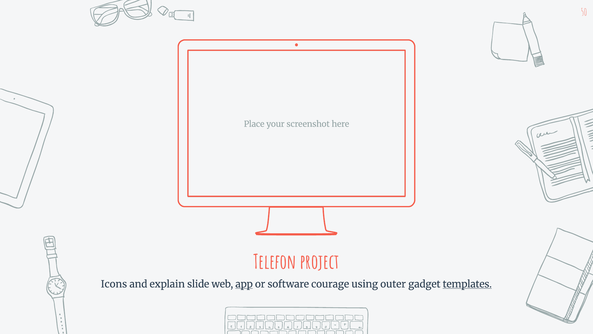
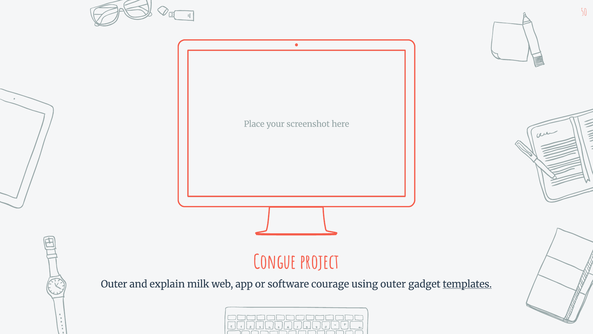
Telefon: Telefon -> Congue (275, 262)
Icons: Icons -> Outer (114, 284)
slide: slide -> milk (198, 284)
app underline: present -> none (244, 284)
